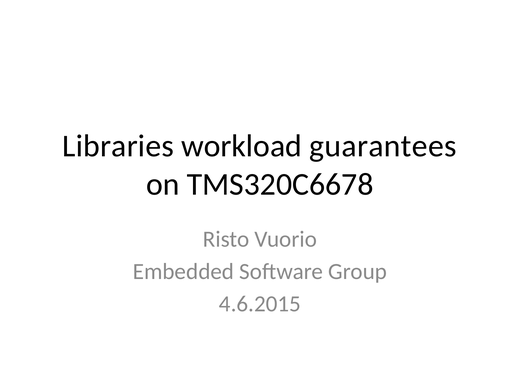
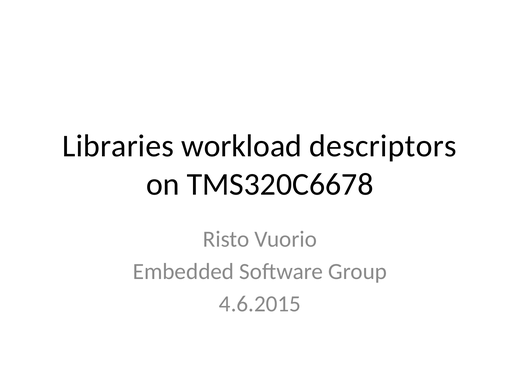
guarantees: guarantees -> descriptors (383, 146)
